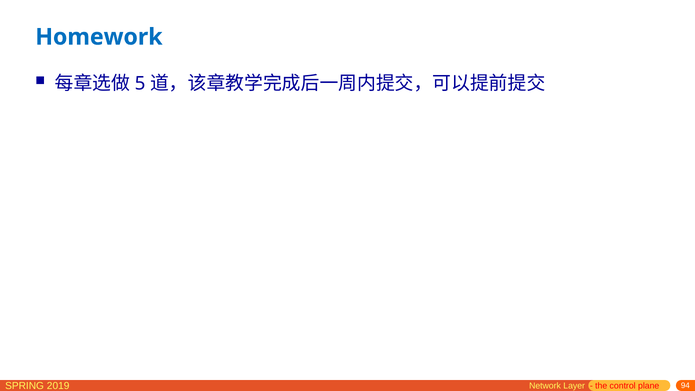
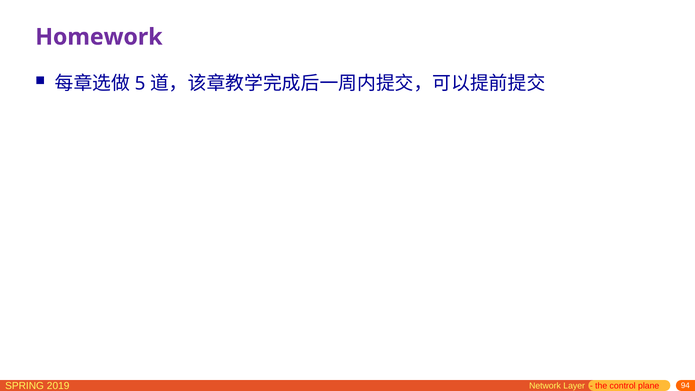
Homework colour: blue -> purple (99, 37)
